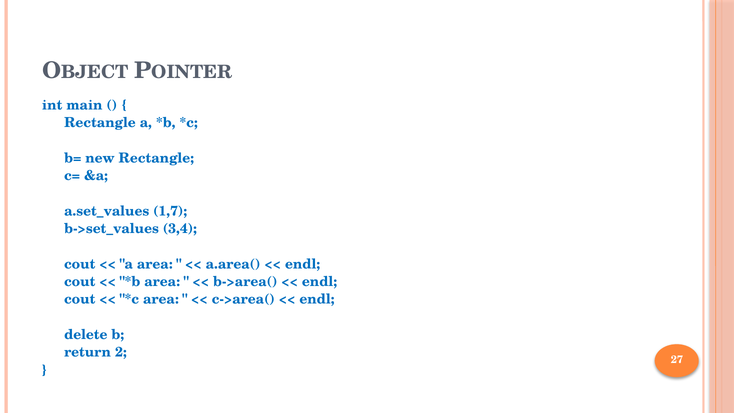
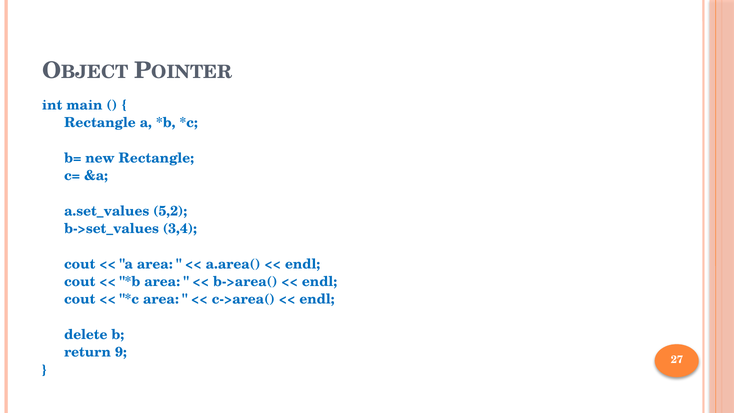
1,7: 1,7 -> 5,2 (170, 211)
2: 2 -> 9 (121, 352)
